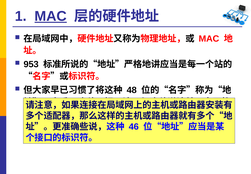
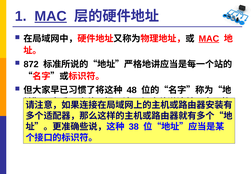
MAC underline: none -> present (209, 39)
953: 953 -> 872 (31, 64)
46: 46 -> 38 (134, 127)
